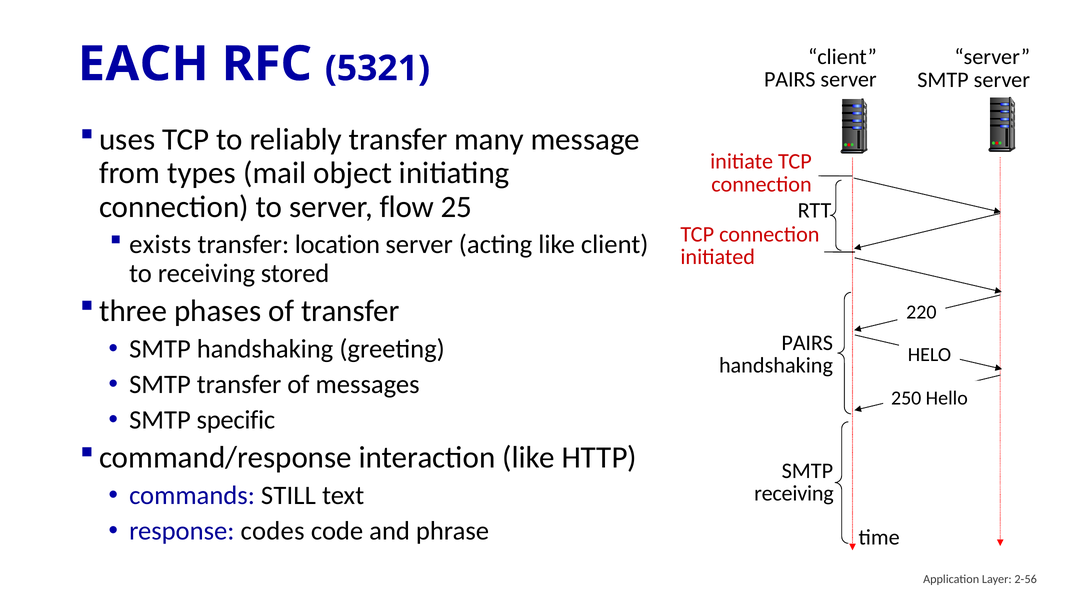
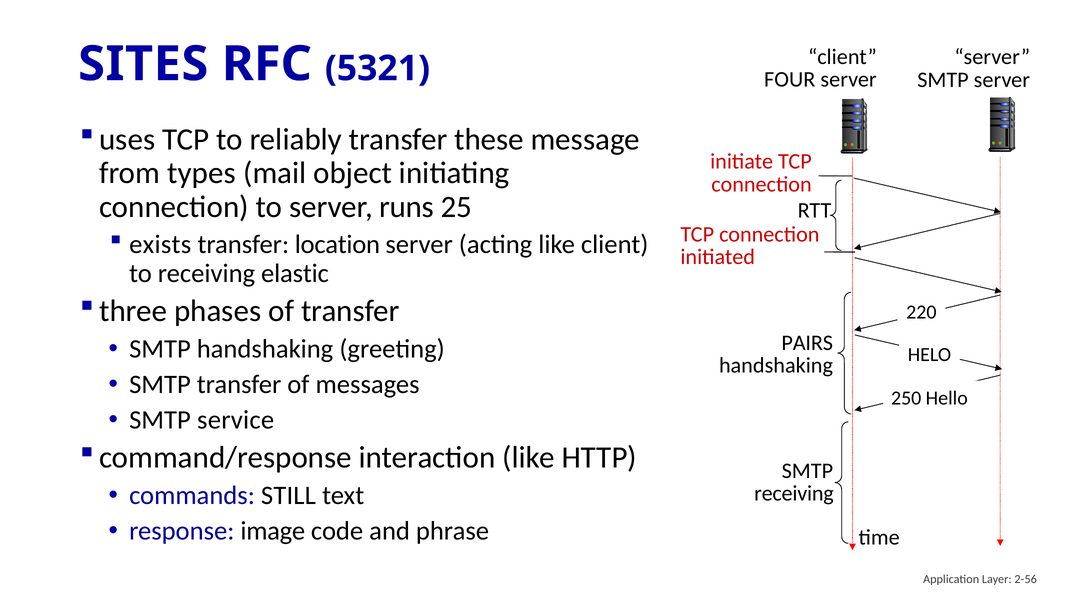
EACH: EACH -> SITES (143, 64)
PAIRS: PAIRS -> FOUR (790, 79)
many: many -> these (489, 140)
flow: flow -> runs (407, 207)
stored: stored -> elastic (295, 273)
specific: specific -> service (236, 420)
codes: codes -> image (273, 531)
